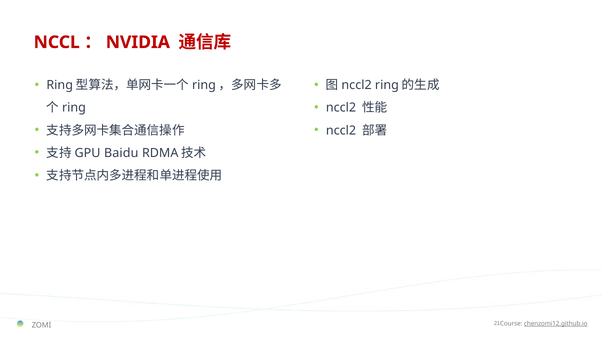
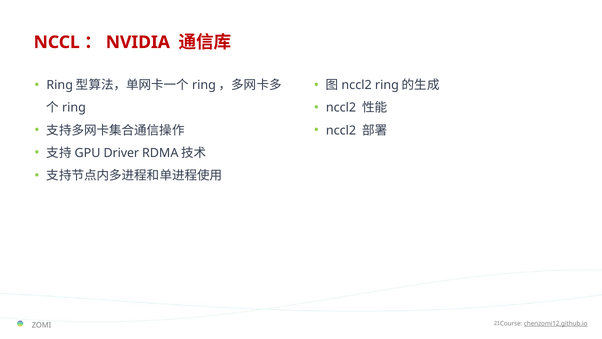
Baidu: Baidu -> Driver (121, 153)
